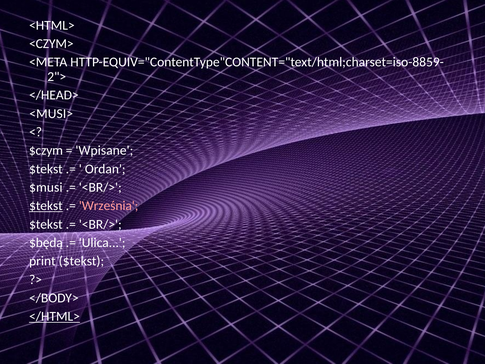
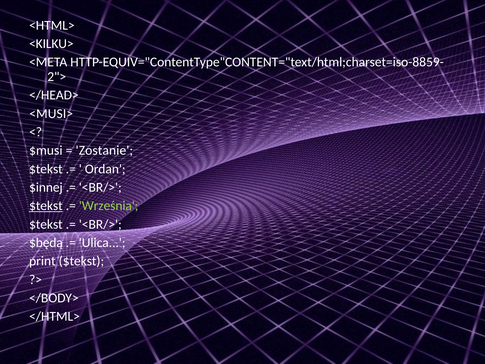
<CZYM>: <CZYM> -> <KILKU> (51, 44)
$czym: $czym -> $musi (46, 150)
Wpisane: Wpisane -> Zostanie (104, 150)
$musi: $musi -> $innej (46, 187)
Września colour: pink -> light green (109, 206)
</HTML> underline: present -> none (55, 316)
